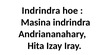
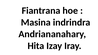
Indrindra: Indrindra -> Fiantrana (41, 11)
